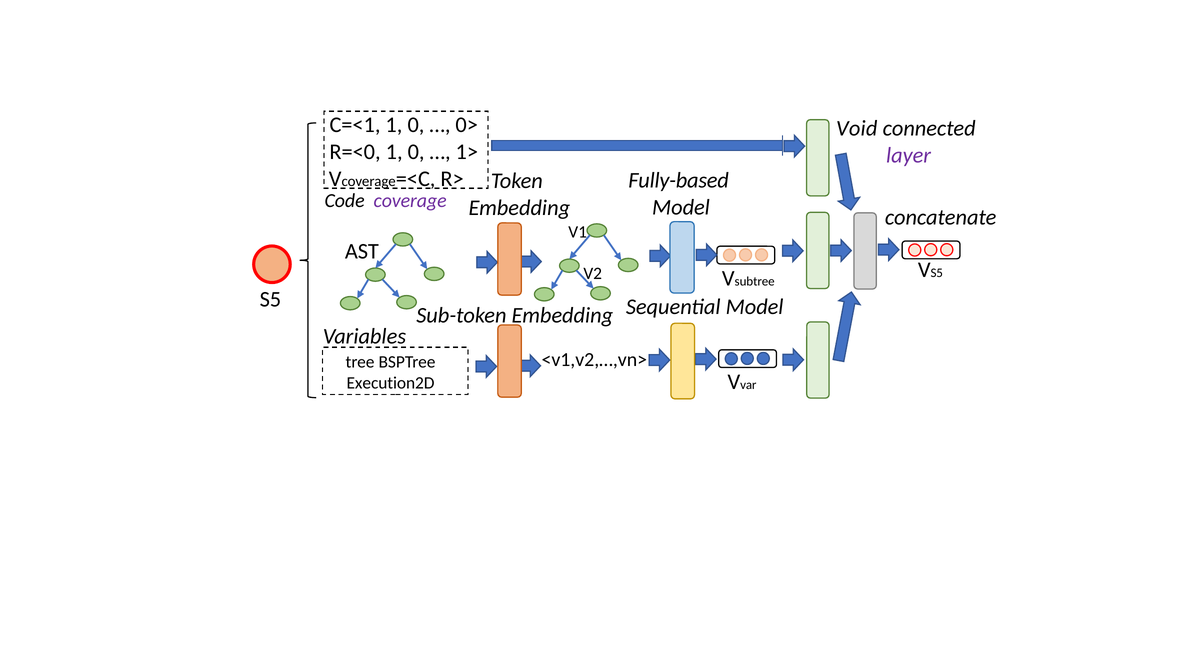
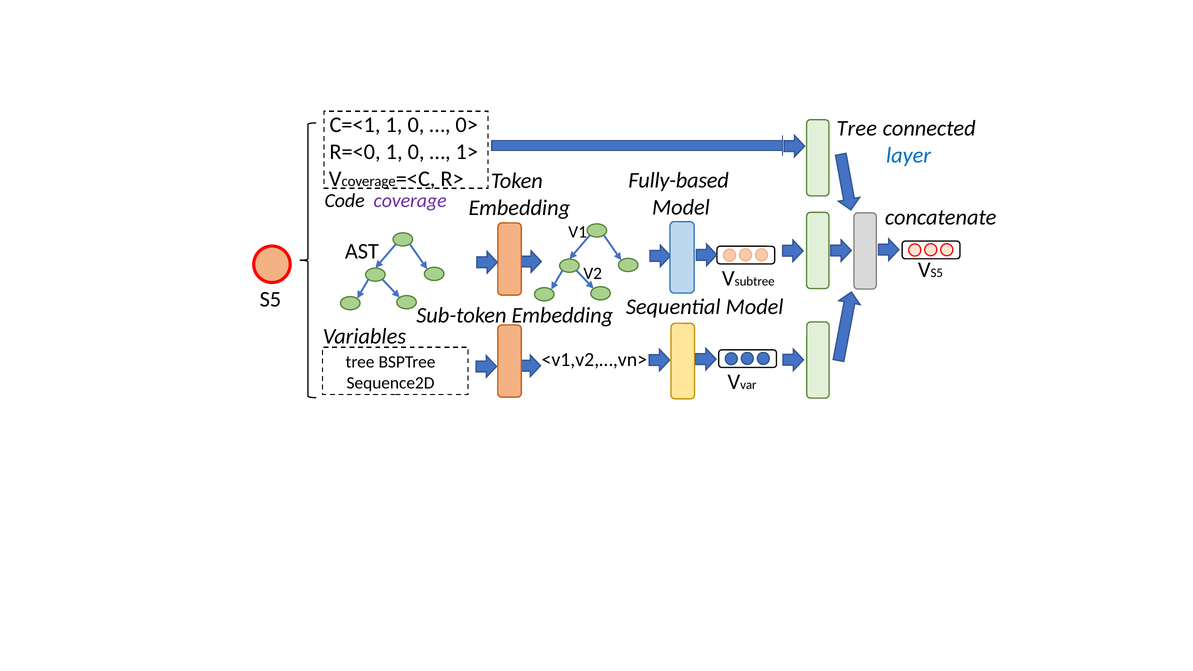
Void: Void -> Tree (857, 129)
layer colour: purple -> blue (908, 155)
Execution2D: Execution2D -> Sequence2D (391, 383)
